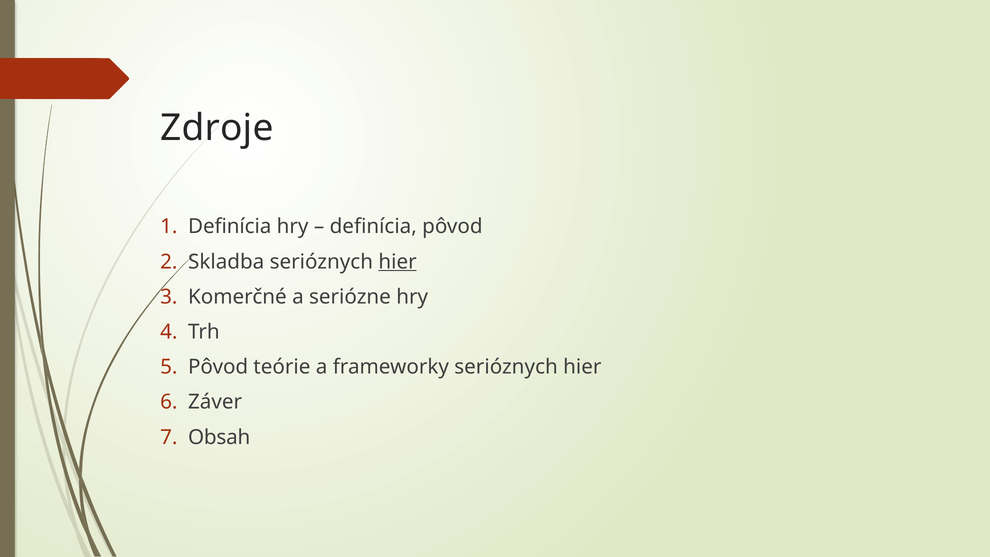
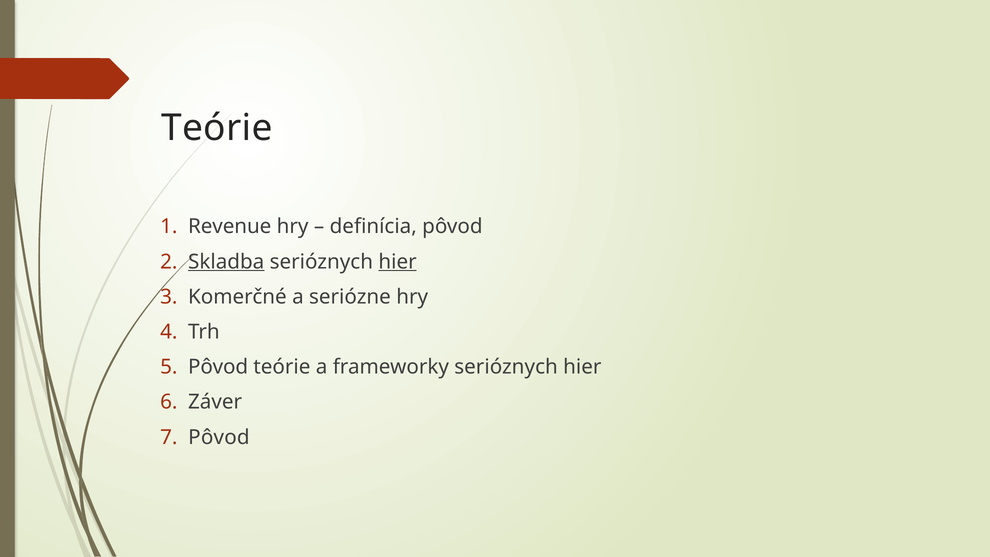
Zdroje: Zdroje -> Teórie (217, 128)
Definícia: Definícia -> Revenue (230, 227)
Skladba underline: none -> present (226, 262)
Obsah: Obsah -> Pôvod (219, 437)
